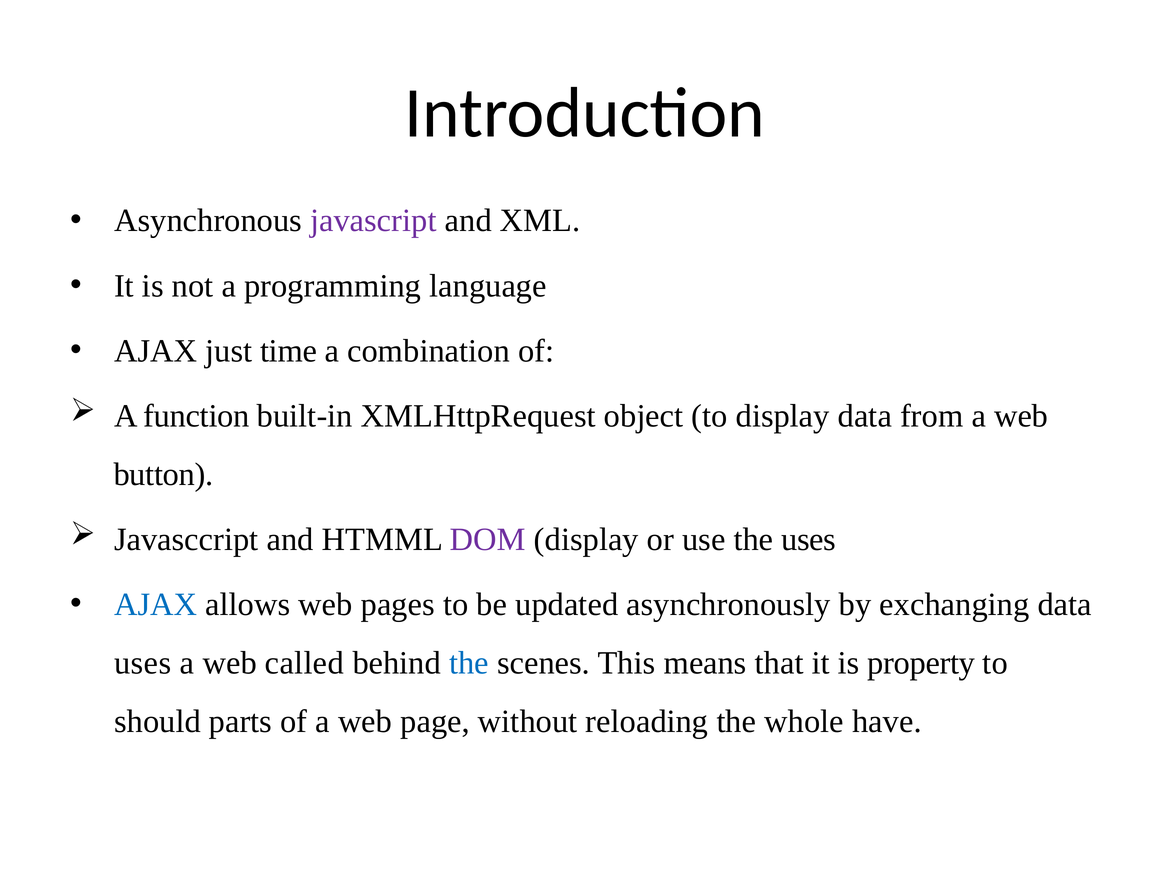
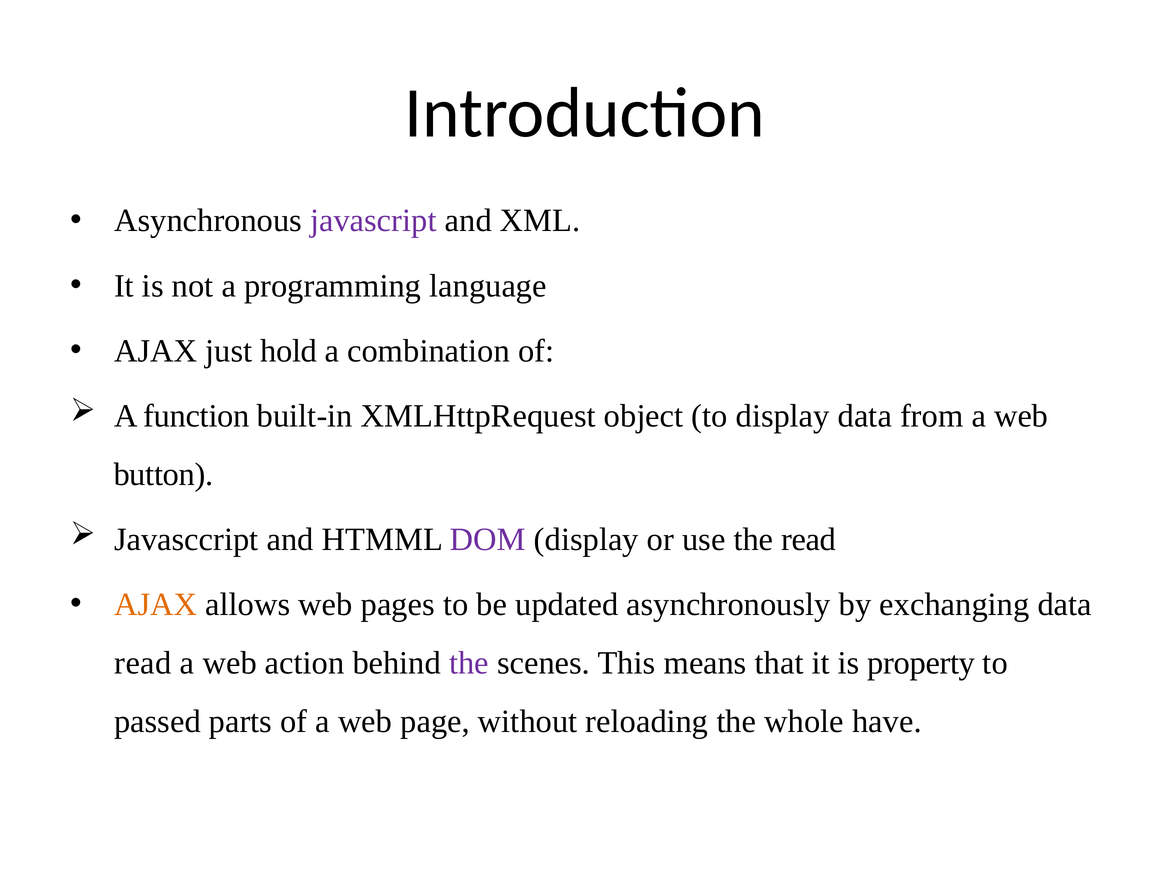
time: time -> hold (289, 351)
the uses: uses -> read (809, 540)
AJAX colour: blue -> orange (156, 605)
uses: uses -> read (143, 663)
called: called -> action (305, 663)
the colour: blue -> purple (469, 663)
should: should -> passed (157, 722)
